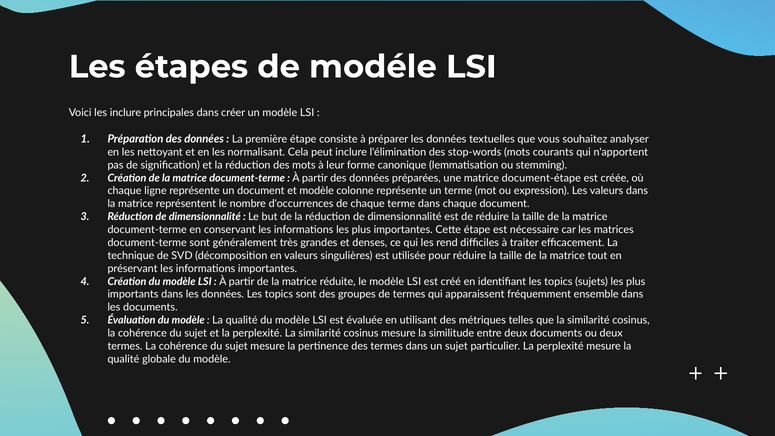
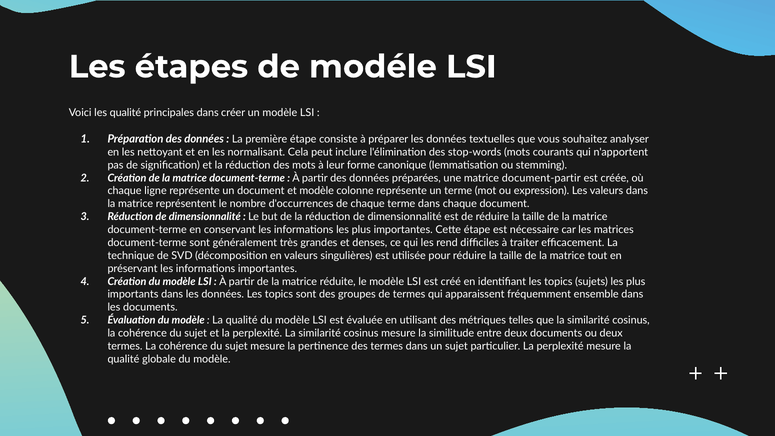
les inclure: inclure -> qualité (125, 113)
document-étape: document-étape -> document-partir (541, 178)
